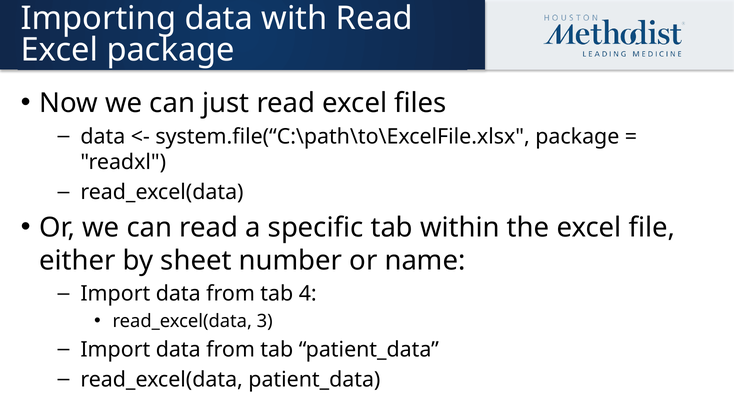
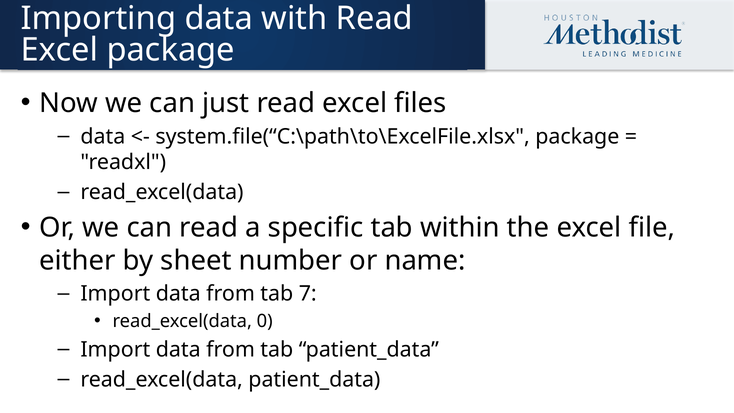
4: 4 -> 7 (308, 294)
3: 3 -> 0 (265, 321)
